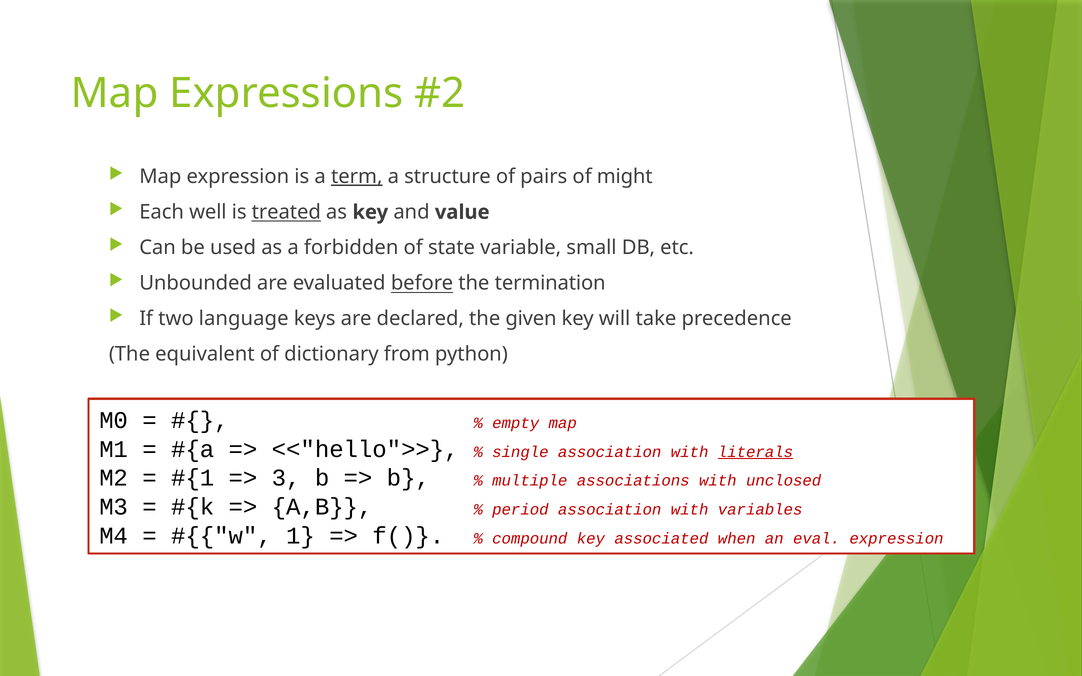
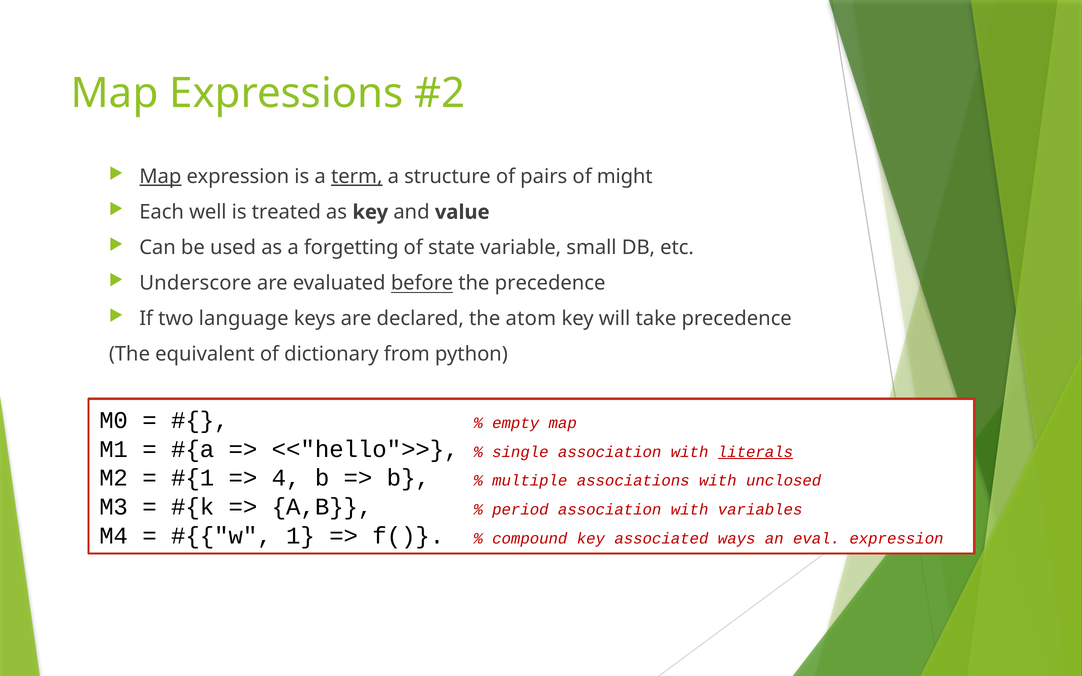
Map underline: none -> present (160, 177)
treated underline: present -> none (286, 212)
forbidden: forbidden -> forgetting (351, 248)
Unbounded: Unbounded -> Underscore (195, 283)
the termination: termination -> precedence (550, 283)
given: given -> atom (531, 319)
3: 3 -> 4 (286, 478)
when: when -> ways (737, 539)
